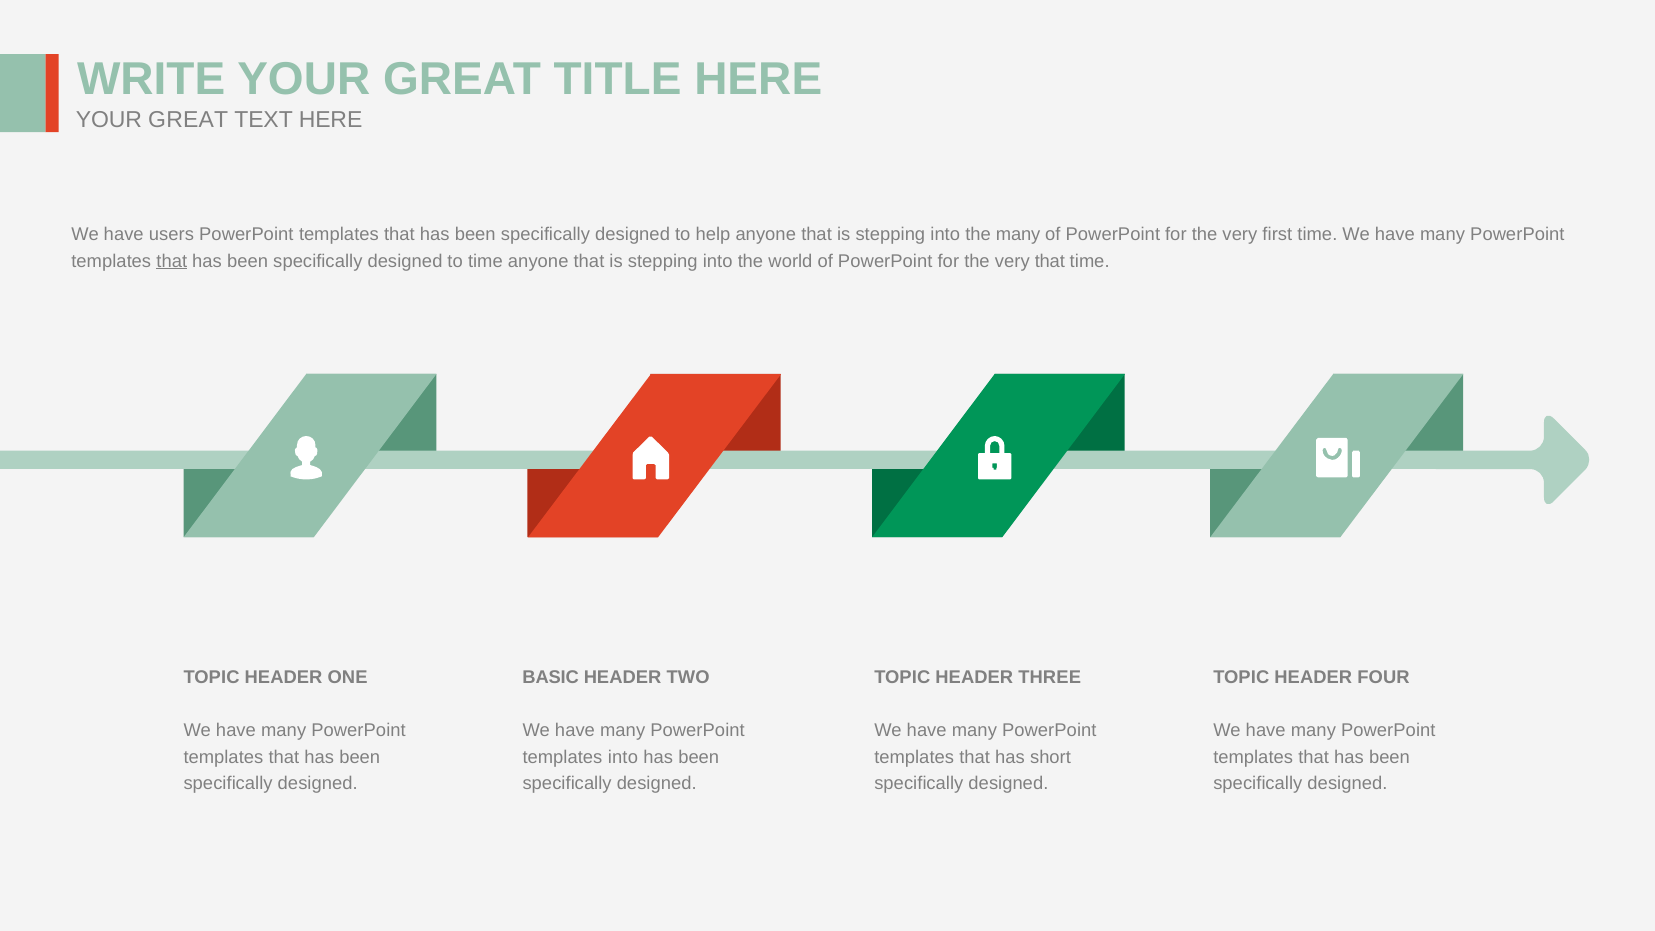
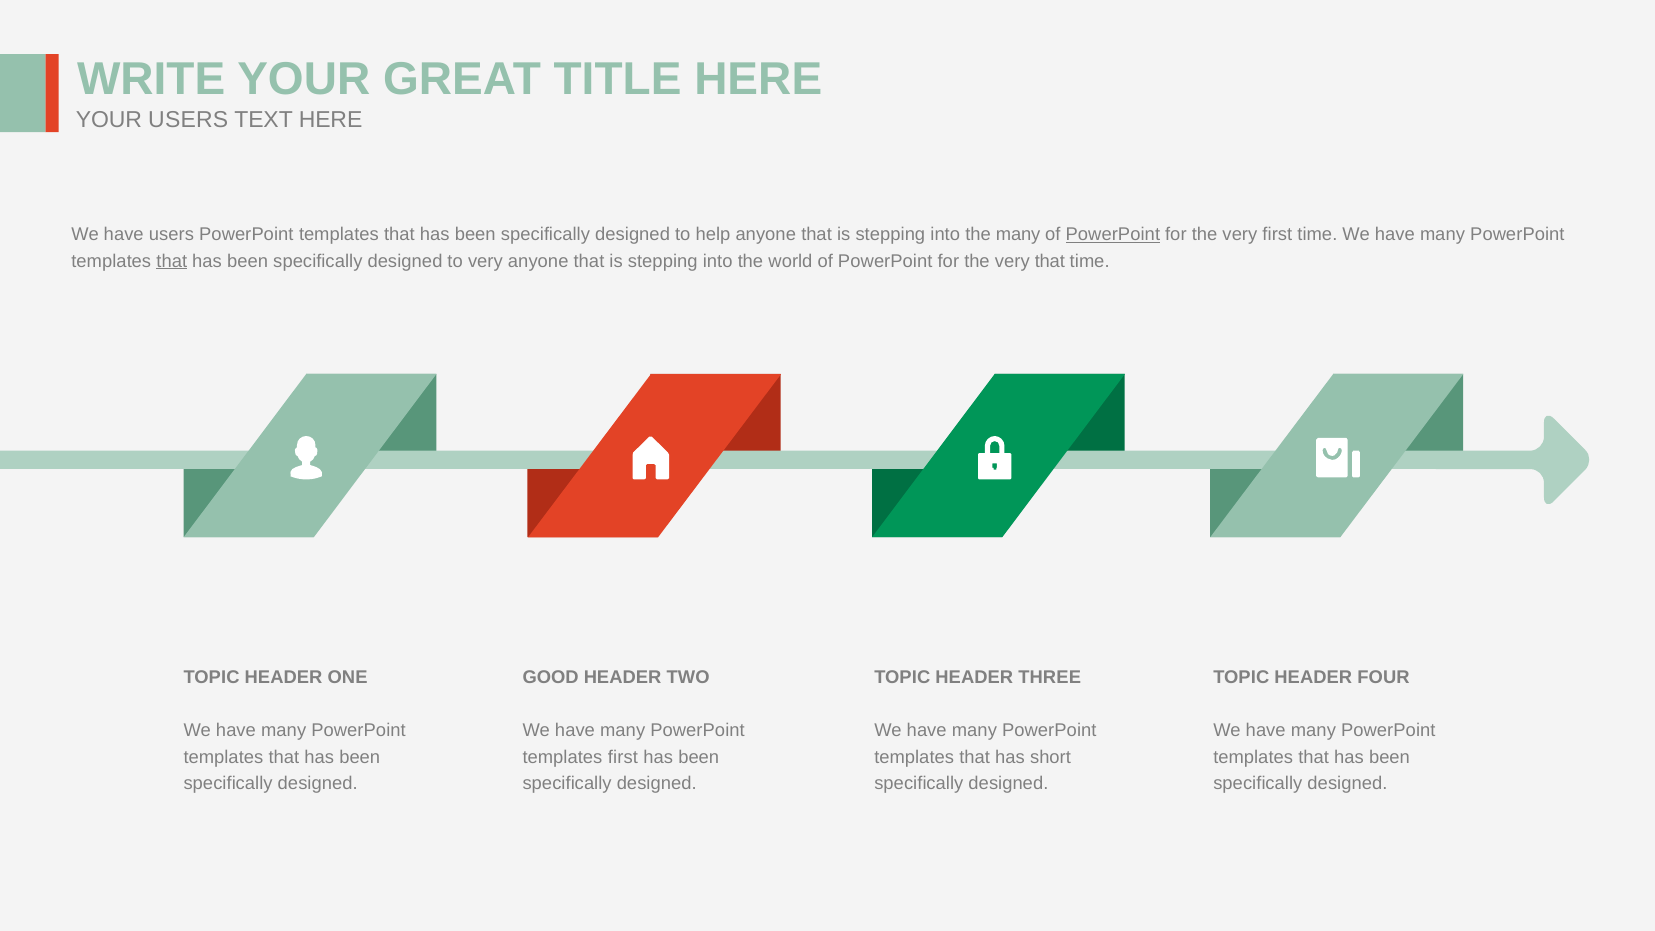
GREAT: GREAT -> USERS (188, 119)
PowerPoint underline: none -> present (1113, 234)
to time: time -> very (485, 261)
BASIC: BASIC -> GOOD (551, 678)
templates into: into -> first (623, 757)
